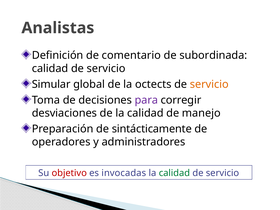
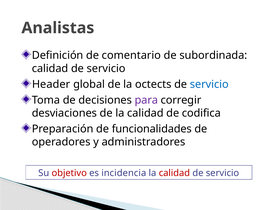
Simular: Simular -> Header (51, 84)
servicio colour: orange -> blue (209, 84)
manejo: manejo -> codifica (201, 113)
sintácticamente: sintácticamente -> funcionalidades (152, 129)
invocadas: invocadas -> incidencia (124, 173)
calidad colour: green -> red (174, 173)
